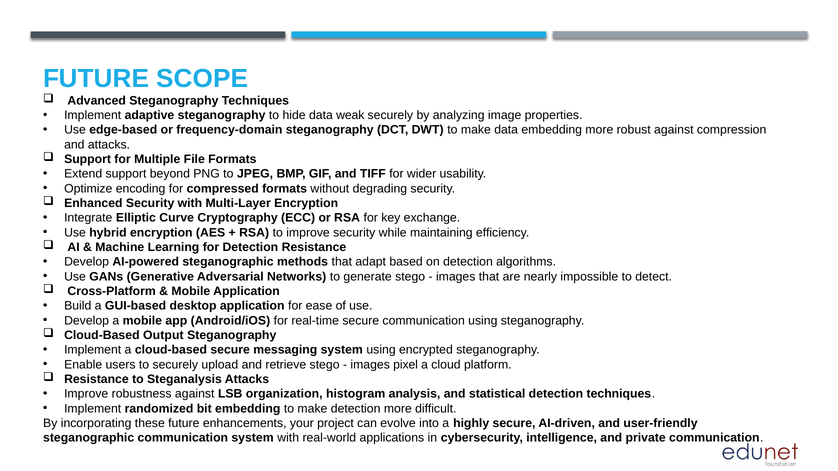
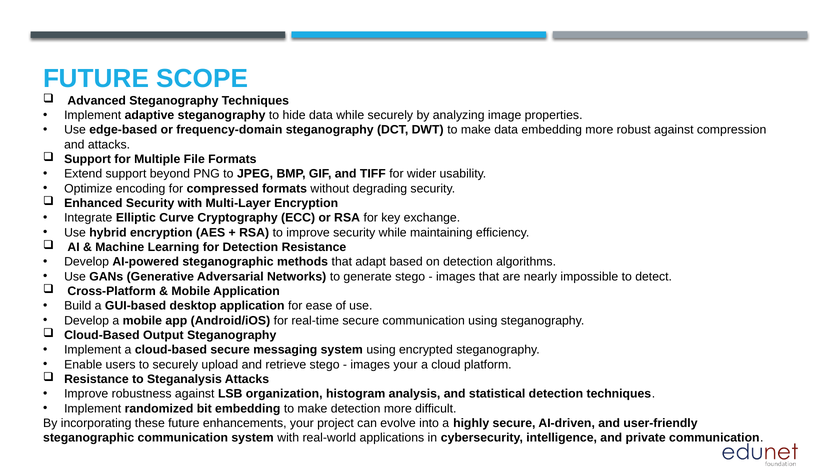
data weak: weak -> while (350, 115)
images pixel: pixel -> your (405, 365)
